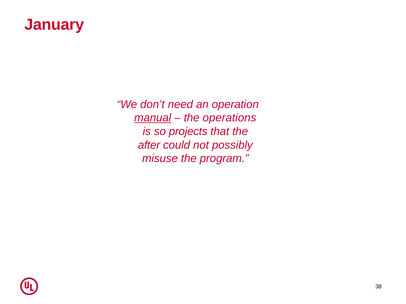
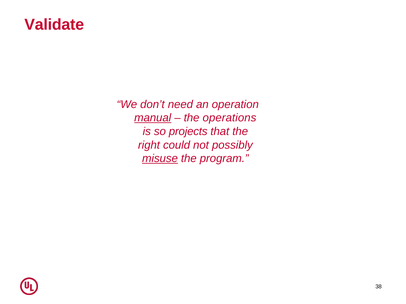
January: January -> Validate (54, 25)
after: after -> right (149, 145)
misuse underline: none -> present (160, 159)
